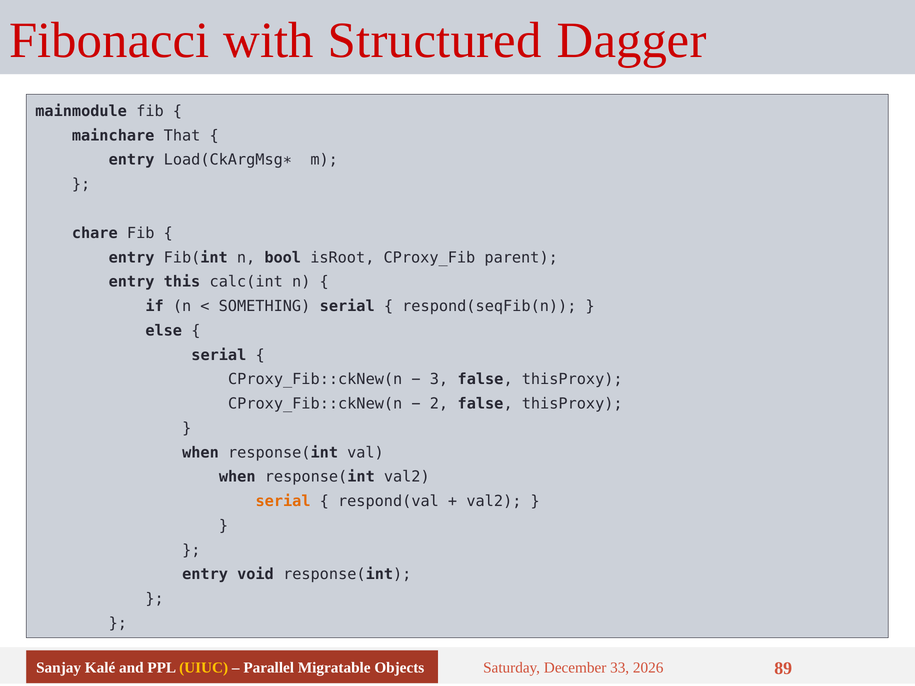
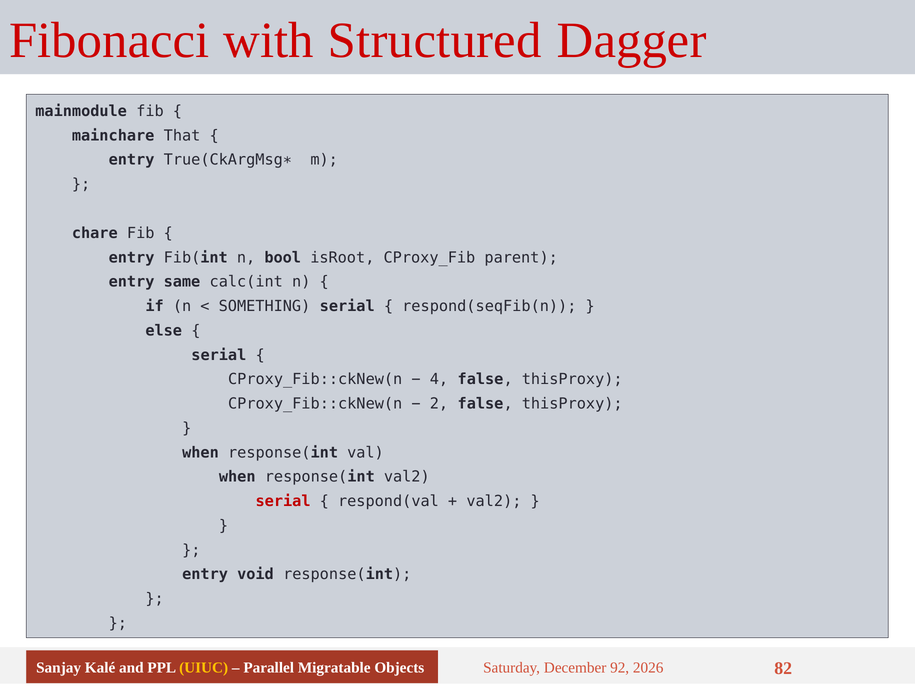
Load(CkArgMsg∗: Load(CkArgMsg∗ -> True(CkArgMsg∗ (228, 160)
this: this -> same (182, 282)
3: 3 -> 4 (439, 380)
serial colour: orange -> red (283, 501)
33: 33 -> 92 (620, 668)
89: 89 -> 82 (783, 669)
